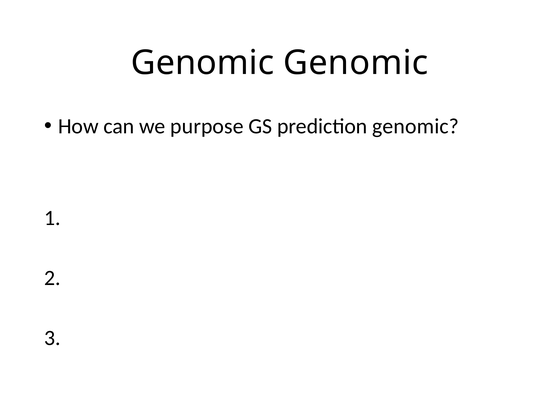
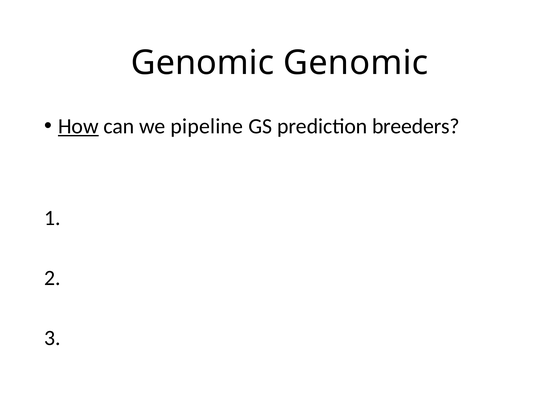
How underline: none -> present (78, 126)
purpose: purpose -> pipeline (207, 126)
prediction genomic: genomic -> breeders (416, 126)
